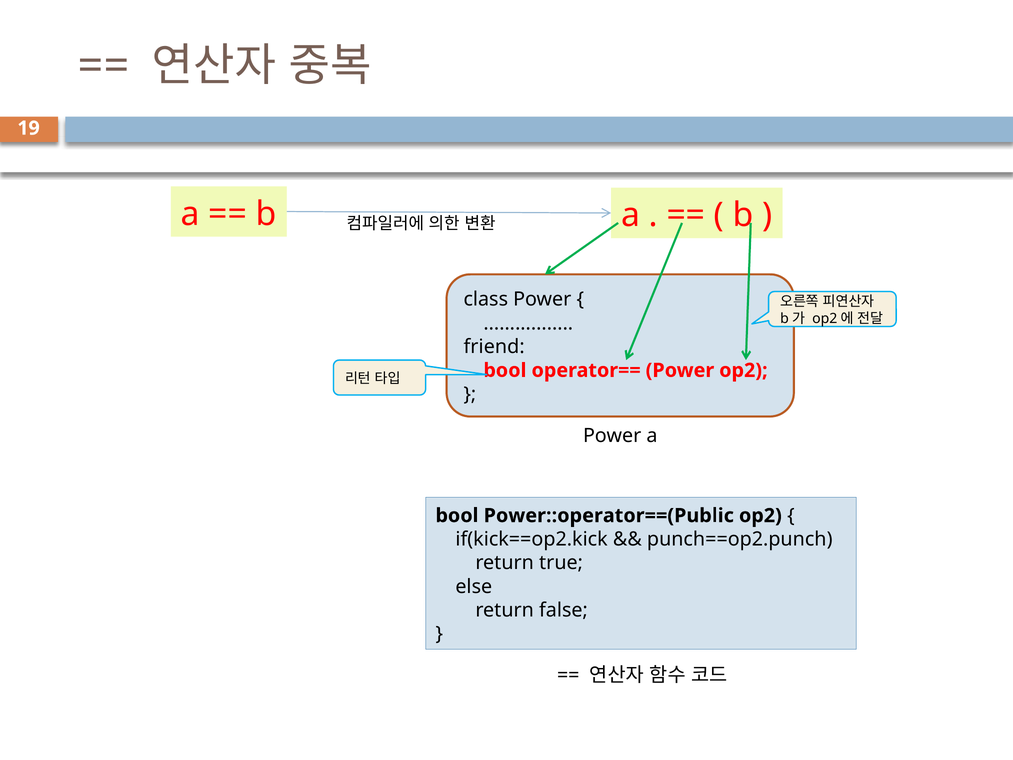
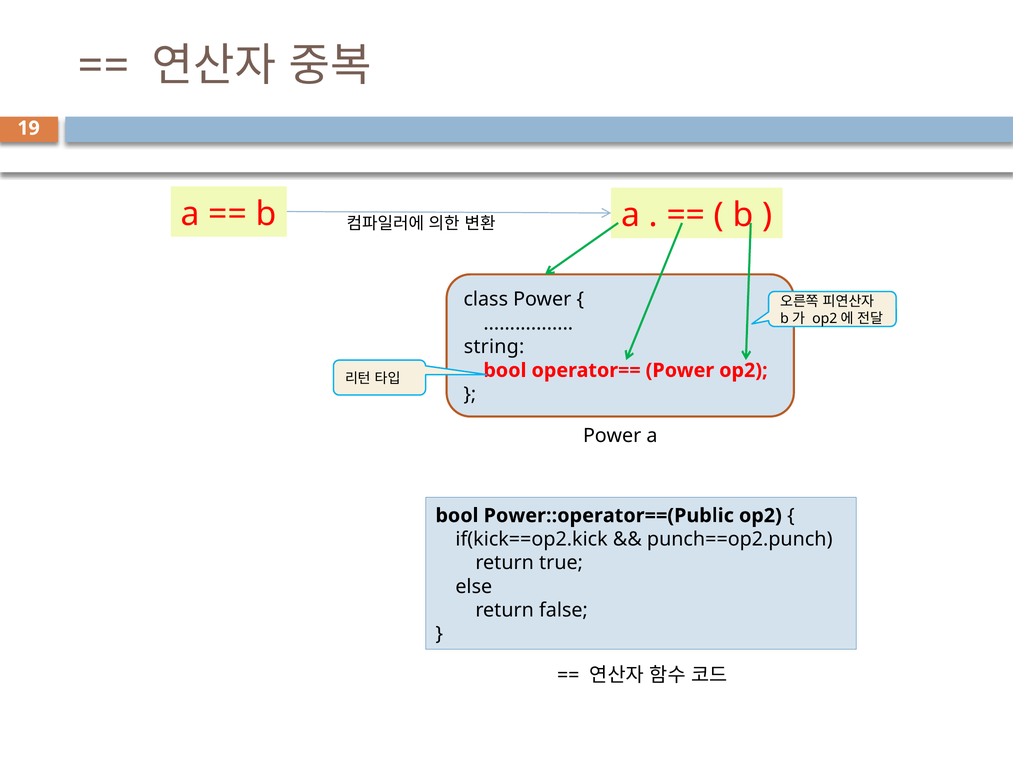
friend: friend -> string (494, 347)
